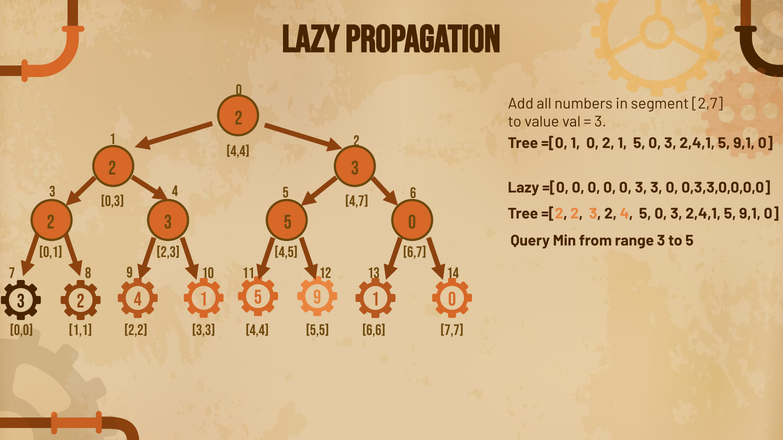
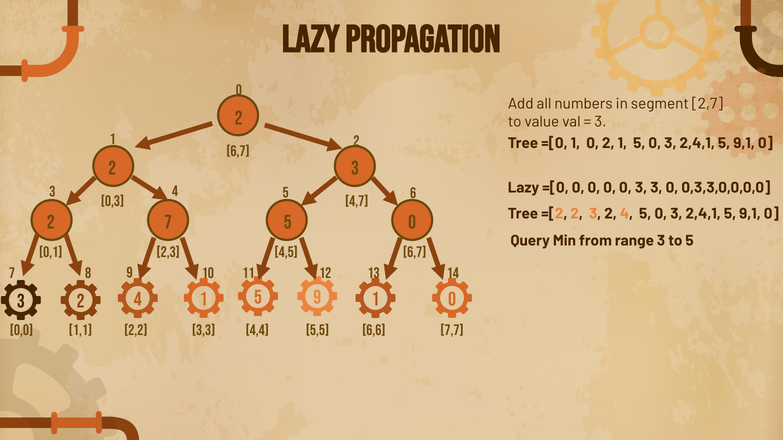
4,4: 4,4 -> 6,7 (238, 151)
3: 3 -> 7 (168, 223)
